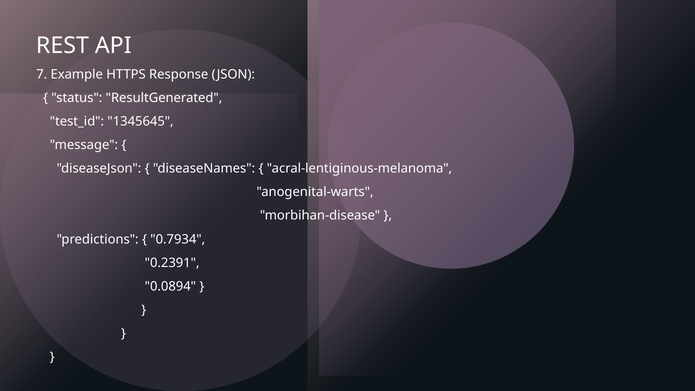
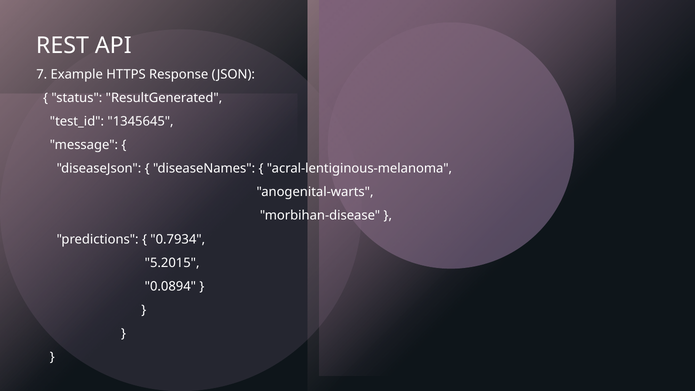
0.2391: 0.2391 -> 5.2015 (172, 263)
